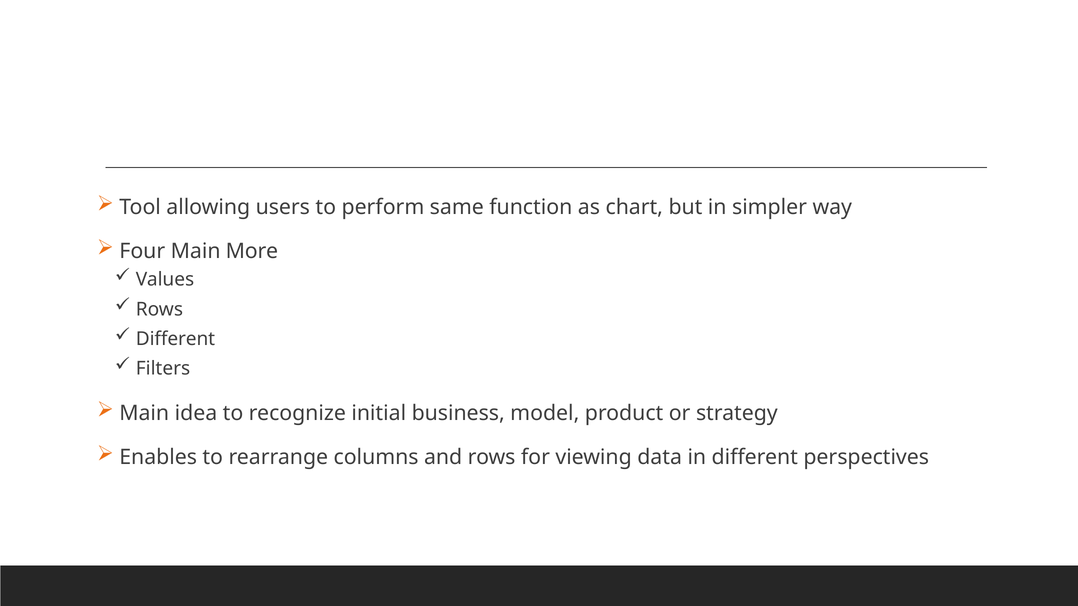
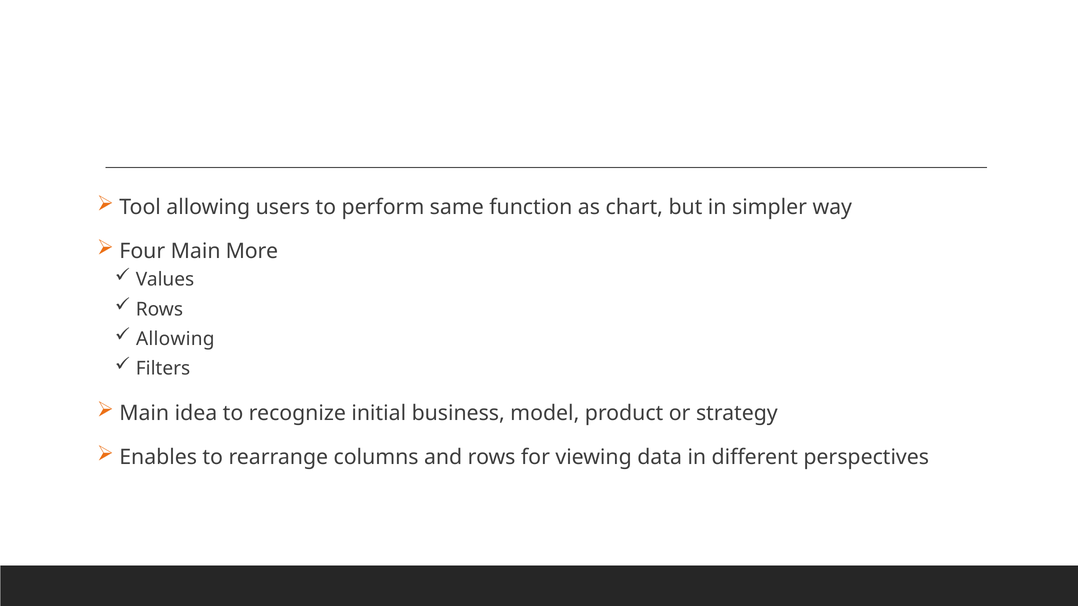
Different: Different -> Allowing (175, 339)
